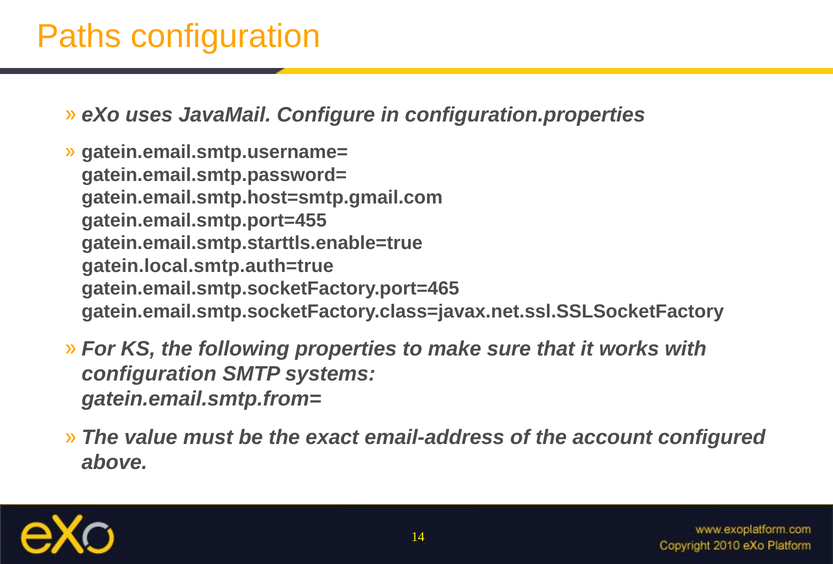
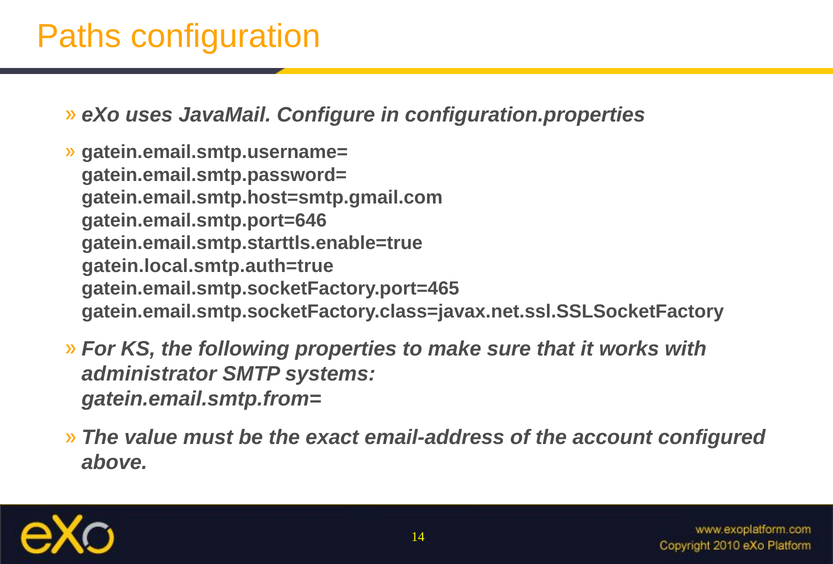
gatein.email.smtp.port=455: gatein.email.smtp.port=455 -> gatein.email.smtp.port=646 (204, 220)
configuration: configuration -> administrator (149, 374)
